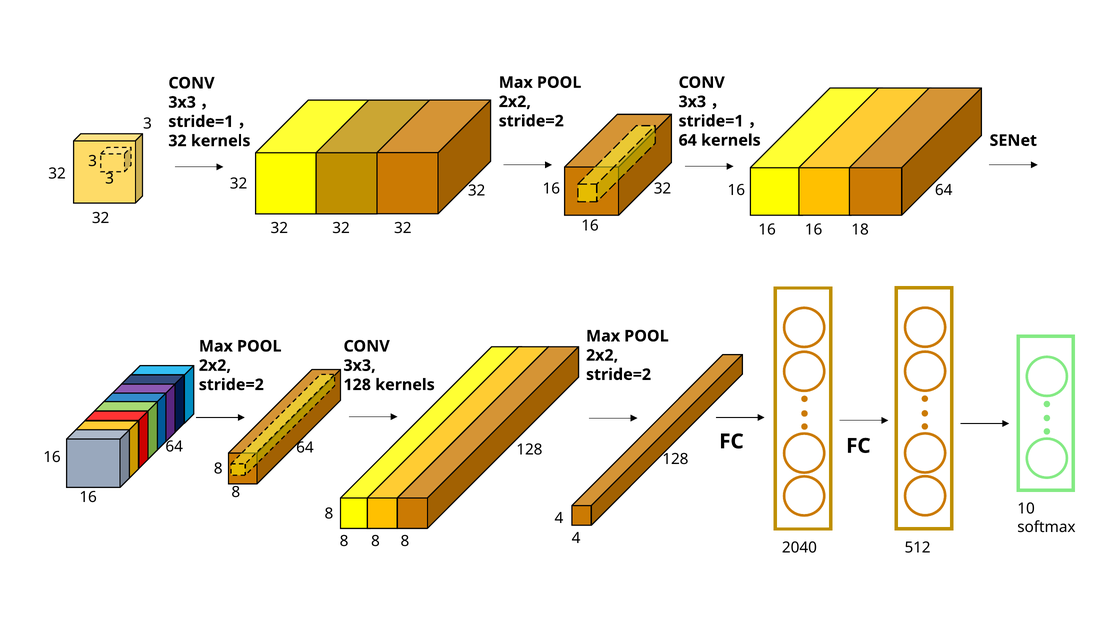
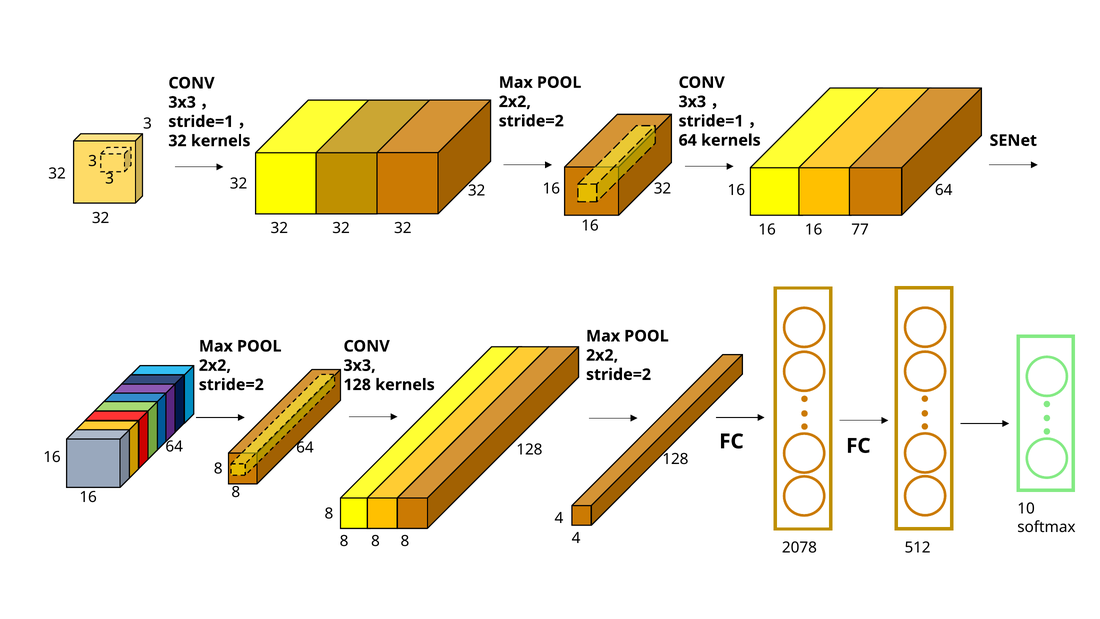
18: 18 -> 77 (860, 229)
2040: 2040 -> 2078 (799, 547)
